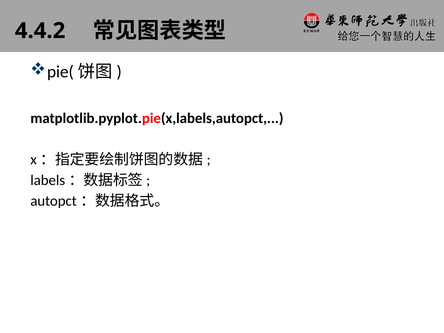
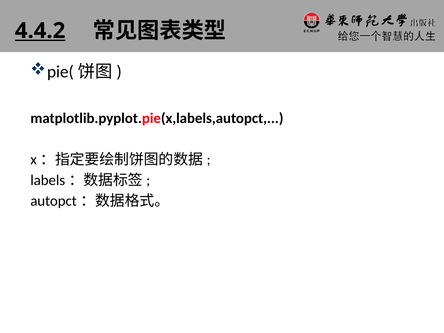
4.4.2 underline: none -> present (40, 31)
